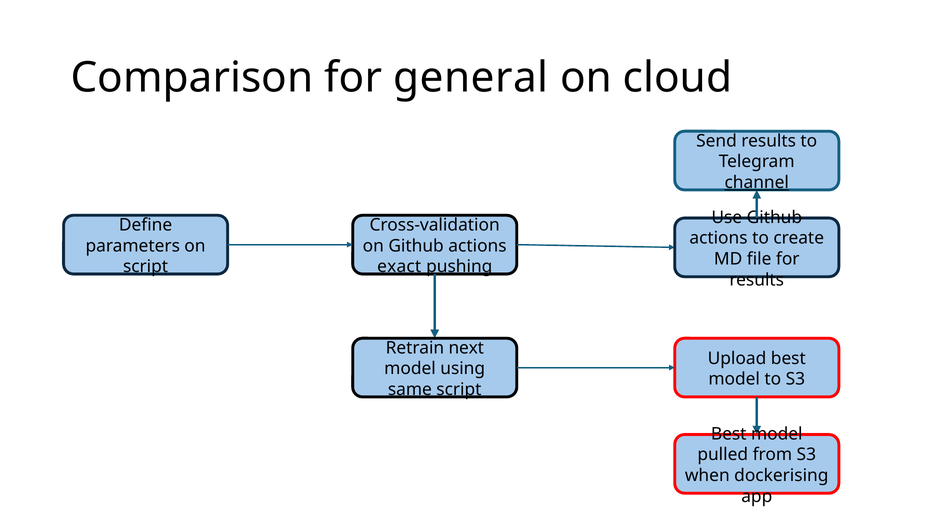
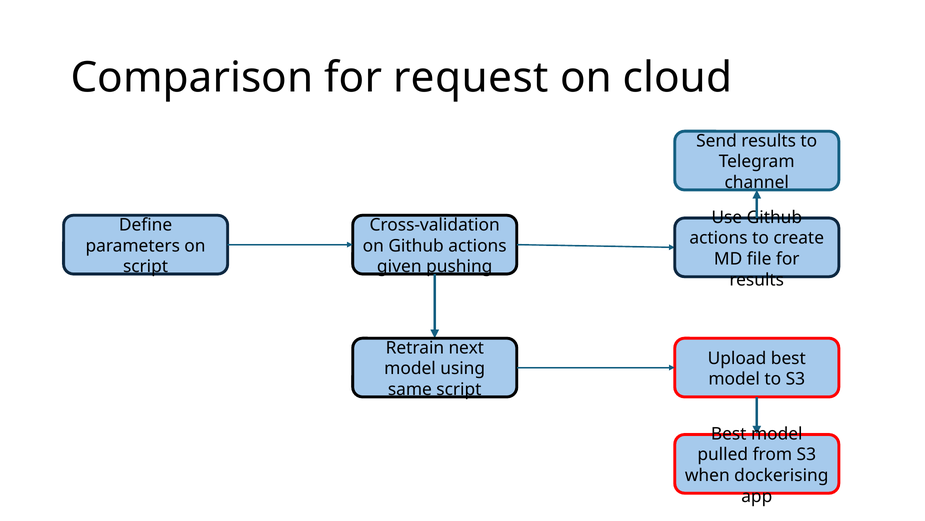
general: general -> request (471, 78)
channel underline: present -> none (757, 182)
exact: exact -> given (399, 266)
